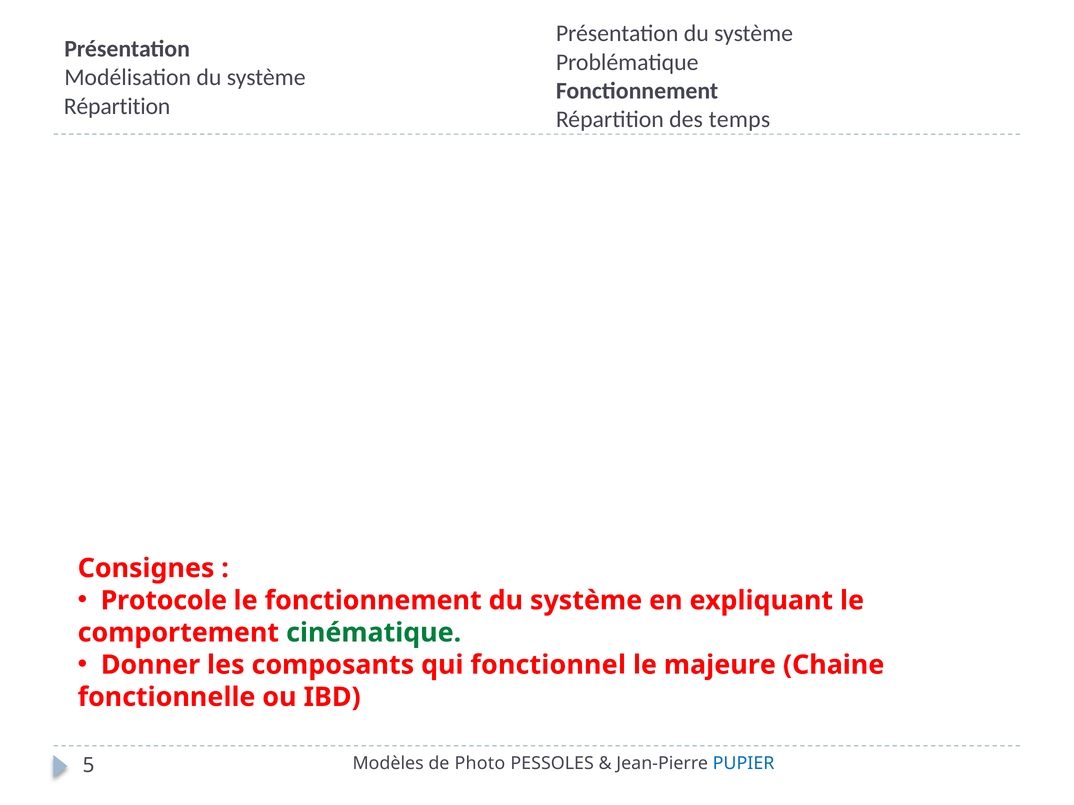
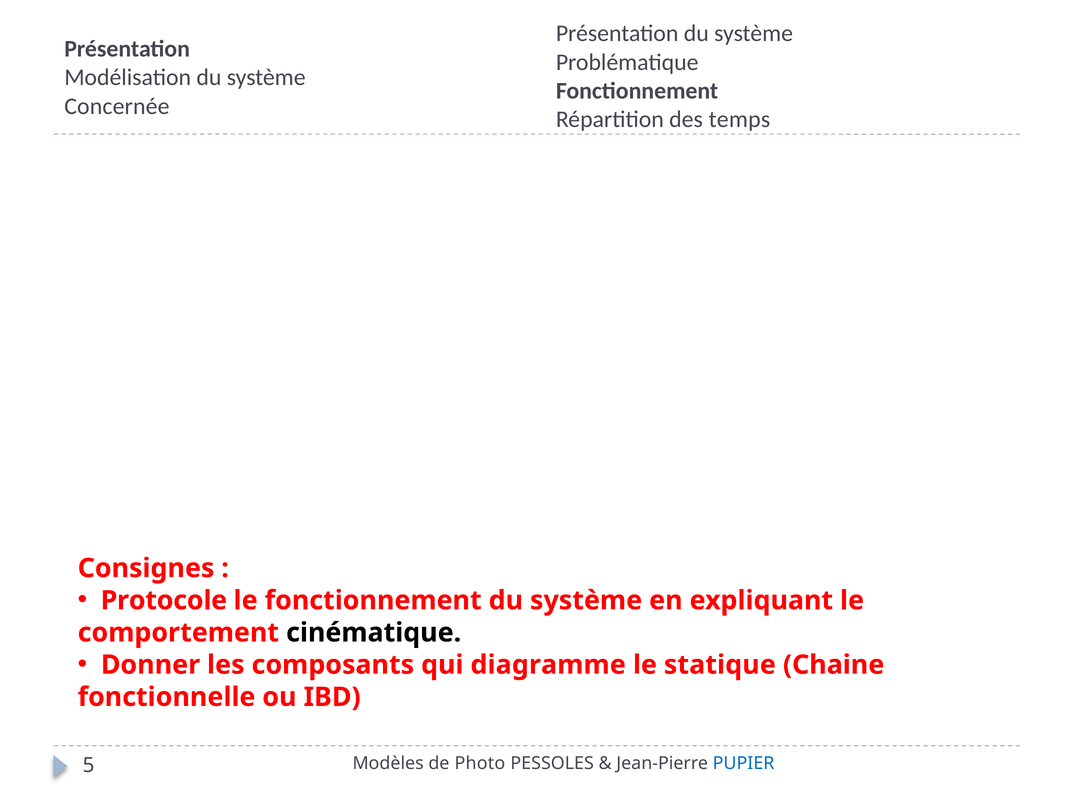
Répartition: Répartition -> Concernée (117, 106)
cinématique colour: green -> black (374, 633)
fonctionnel: fonctionnel -> diagramme (548, 665)
majeure: majeure -> statique (720, 665)
